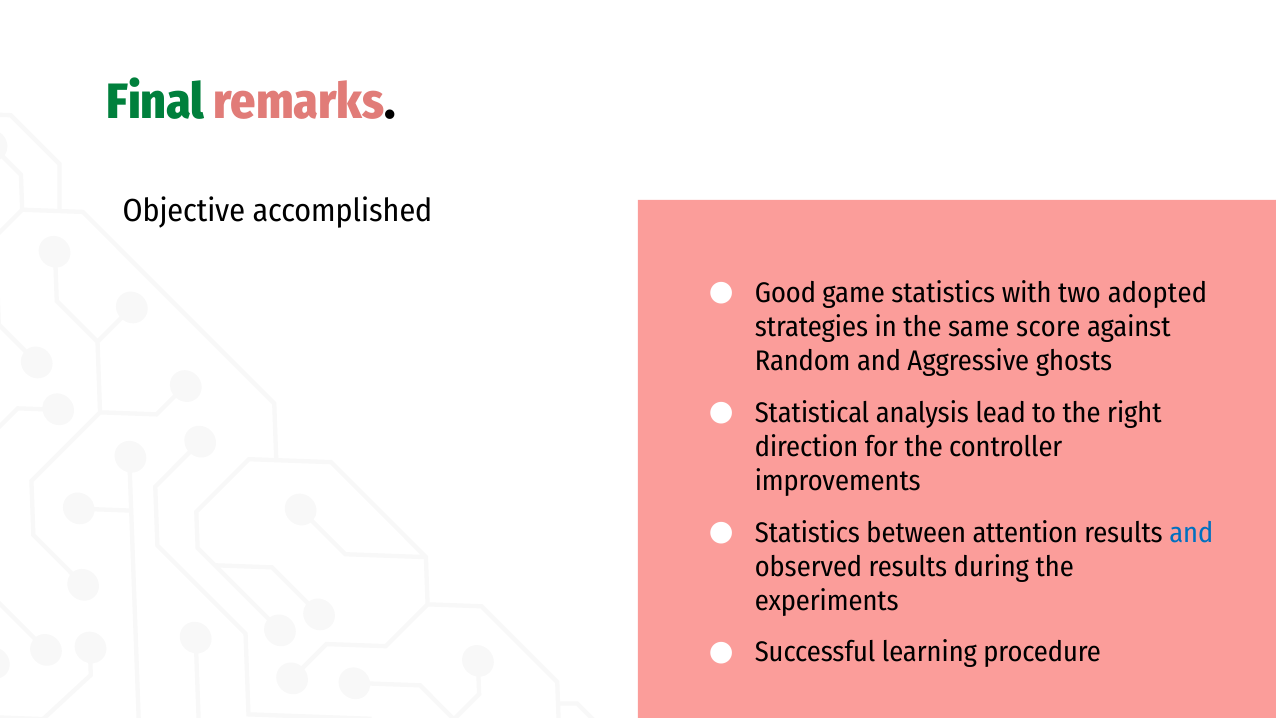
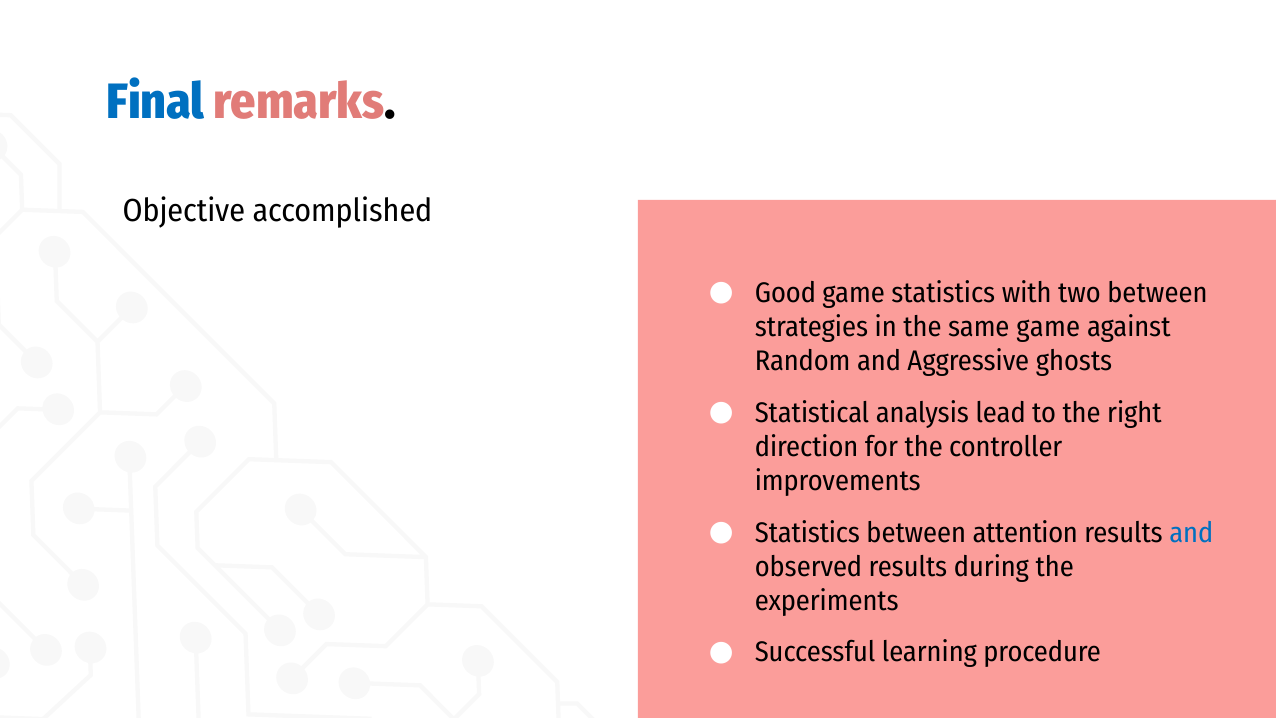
Final colour: green -> blue (156, 102)
two adopted: adopted -> between (1157, 293)
same score: score -> game (1048, 327)
